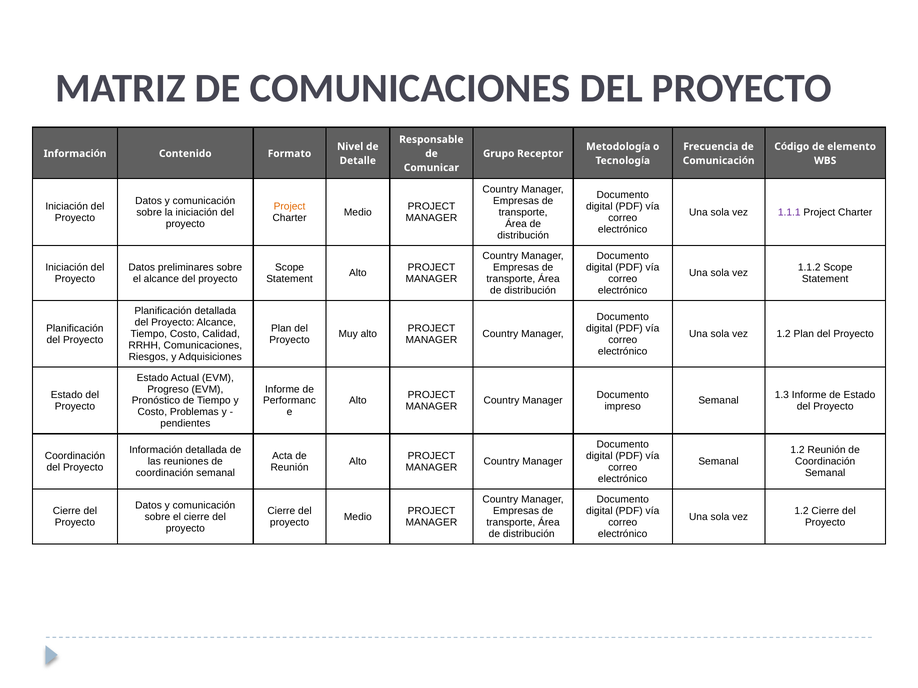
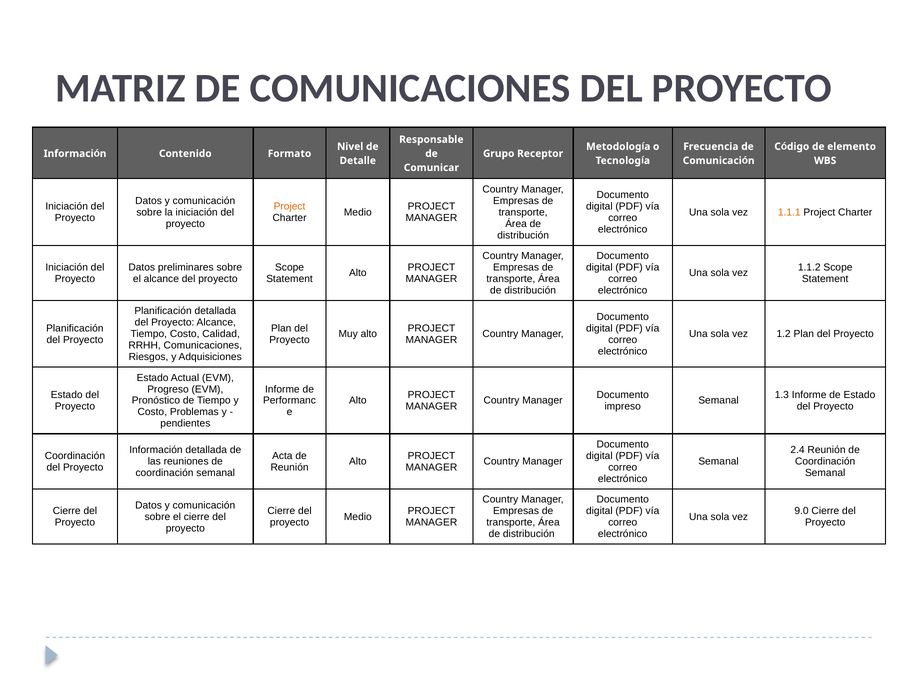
1.1.1 colour: purple -> orange (789, 212)
1.2: 1.2 -> 2.4 (798, 450)
1.2: 1.2 -> 9.0 (802, 511)
